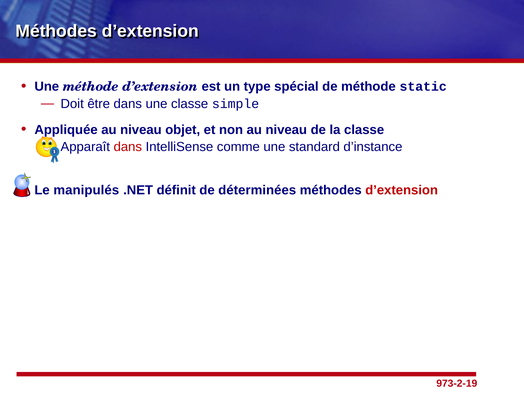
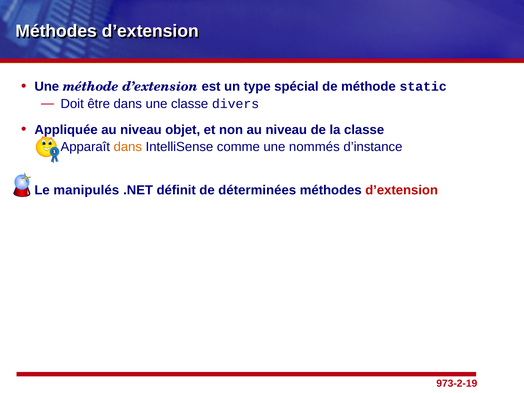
simple: simple -> divers (236, 104)
dans colour: red -> orange (128, 147)
standard: standard -> nommés (314, 147)
